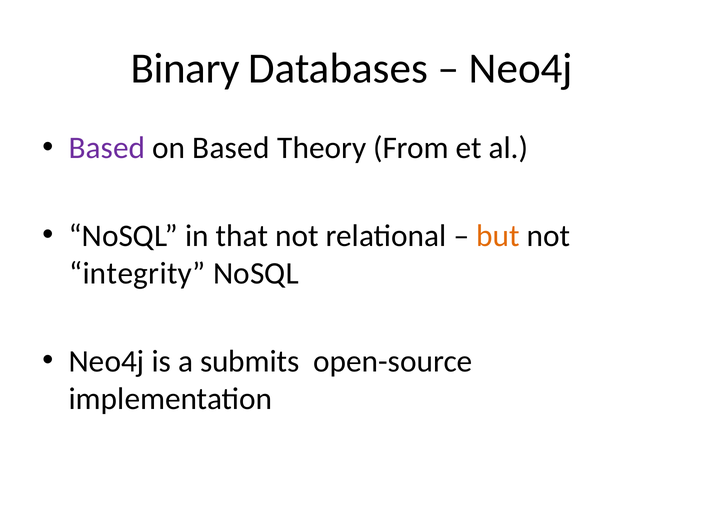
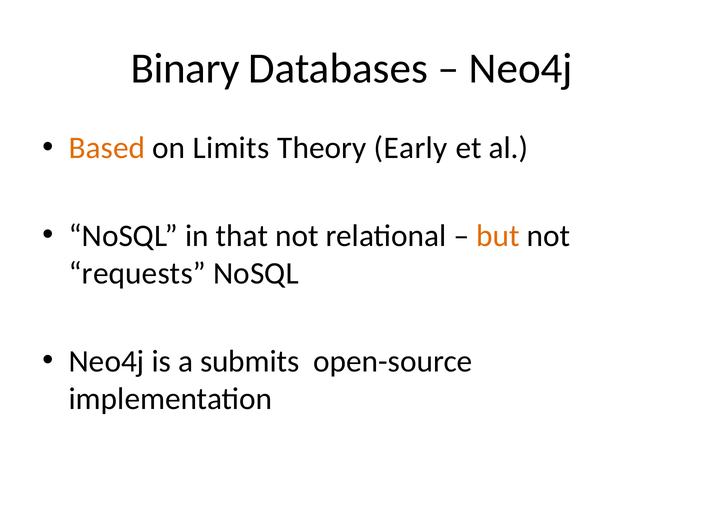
Based colour: purple -> orange (107, 148)
on Based: Based -> Limits (231, 148)
From: From -> Early (411, 148)
integrity: integrity -> requests (137, 273)
